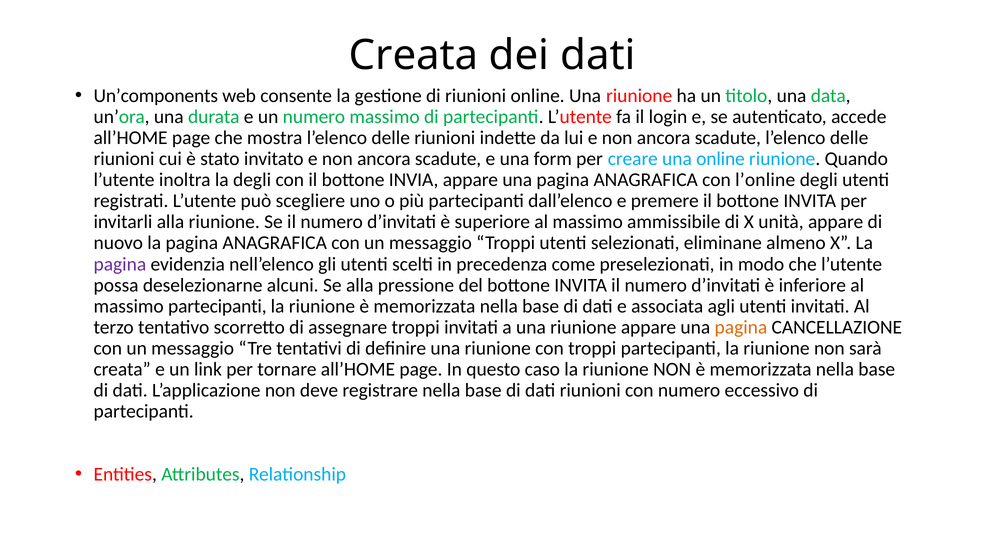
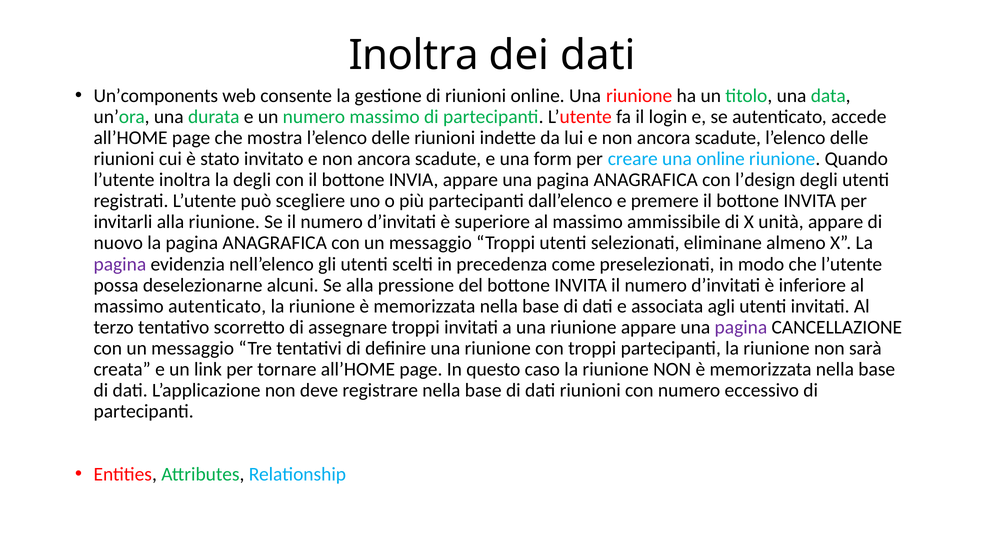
Creata: Creata -> Inoltra (414, 56)
l’online: l’online -> l’design (765, 180)
massimo partecipanti: partecipanti -> autenticato (217, 306)
pagina colour: orange -> purple (741, 327)
